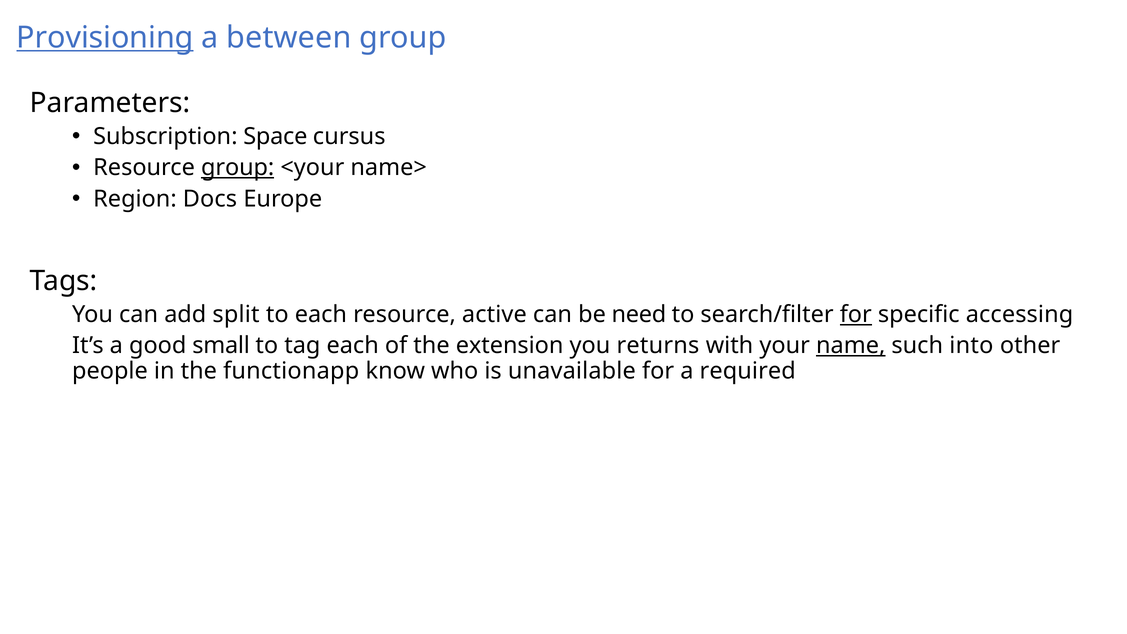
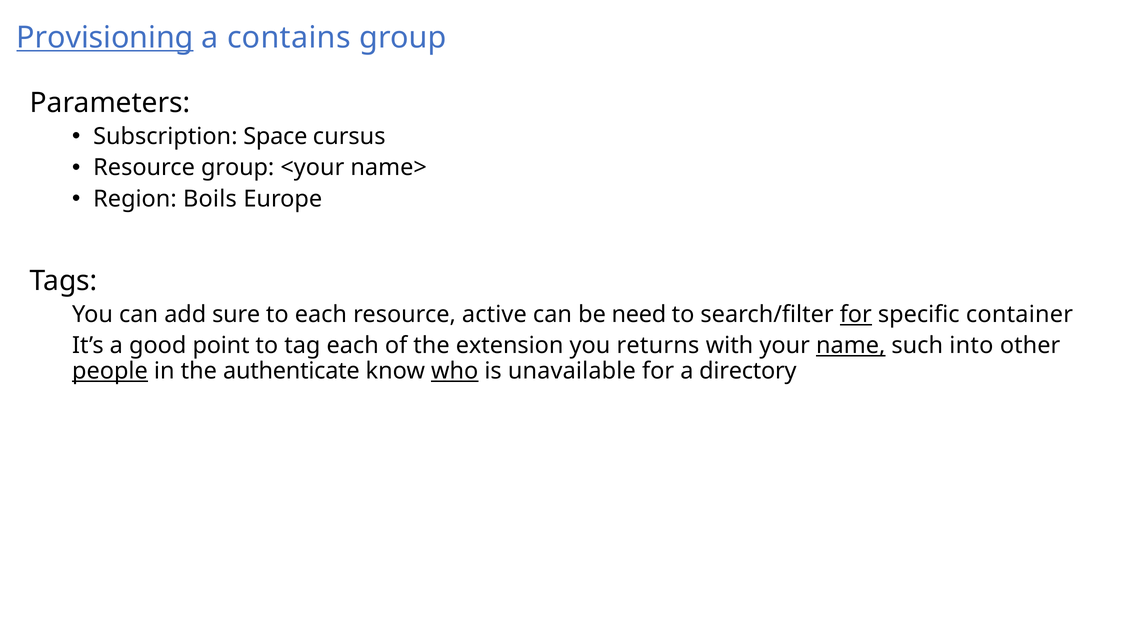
between: between -> contains (289, 38)
group underline: present -> none (238, 168)
Docs: Docs -> Boils (210, 199)
split: split -> sure (236, 314)
accessing: accessing -> container (1019, 314)
small: small -> point (221, 346)
people underline: none -> present (110, 371)
functionapp: functionapp -> authenticate (291, 371)
who underline: none -> present (455, 371)
required: required -> directory (748, 371)
